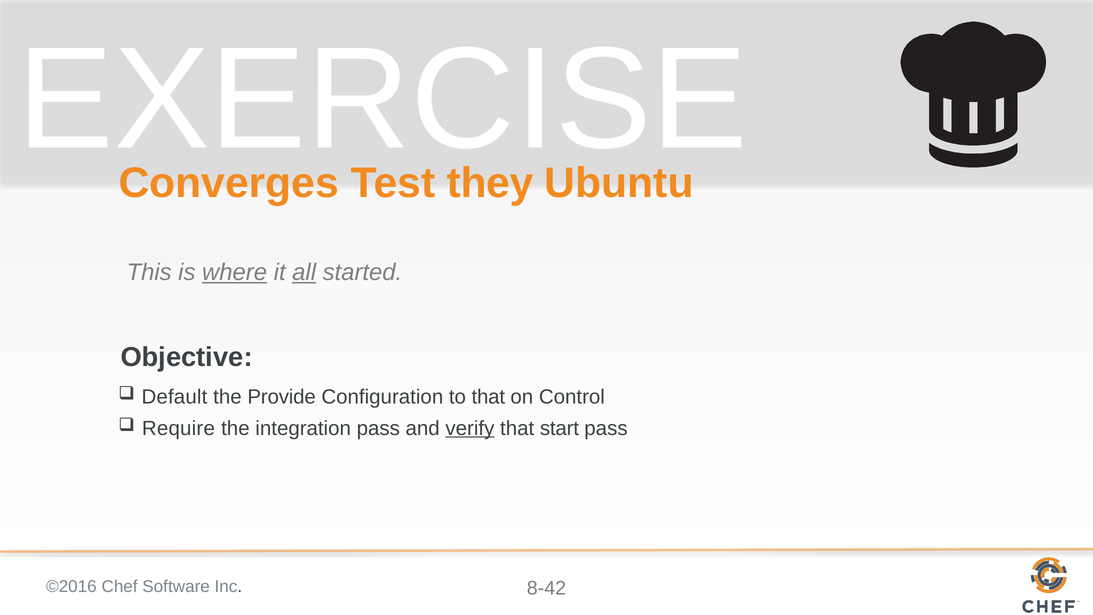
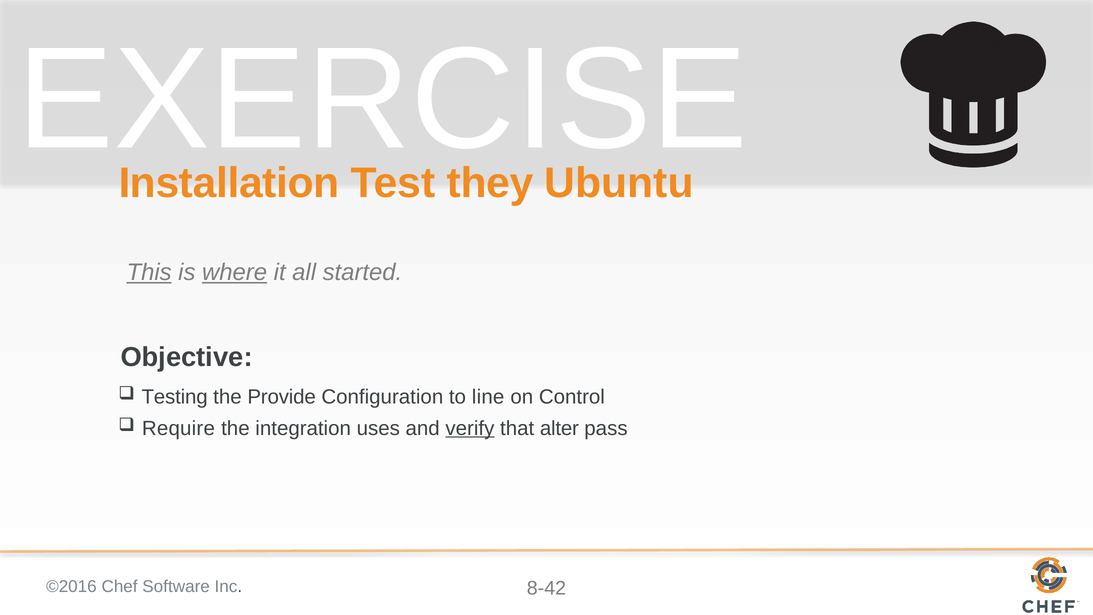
Converges: Converges -> Installation (229, 183)
This underline: none -> present (149, 272)
all underline: present -> none (304, 272)
Default: Default -> Testing (175, 397)
to that: that -> line (488, 397)
integration pass: pass -> uses (378, 428)
start: start -> alter (559, 428)
